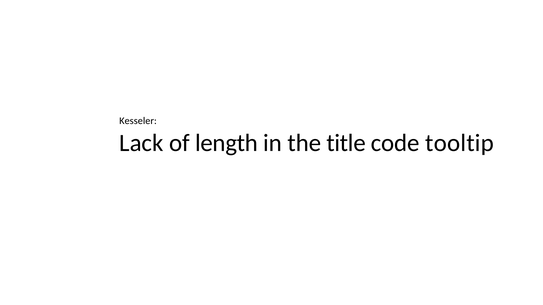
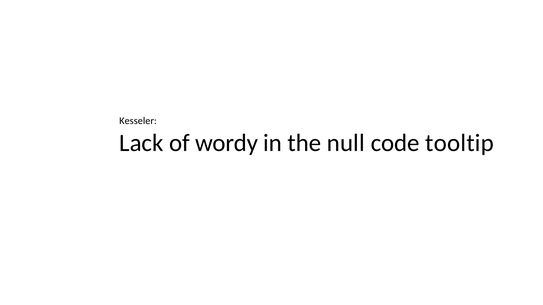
length: length -> wordy (227, 143)
title: title -> null (346, 143)
